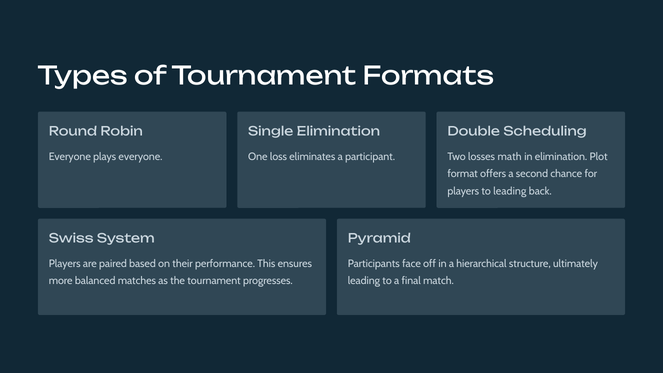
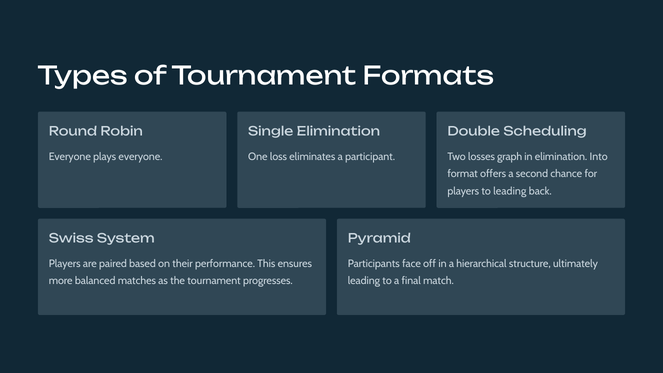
math: math -> graph (510, 157)
Plot: Plot -> Into (599, 157)
